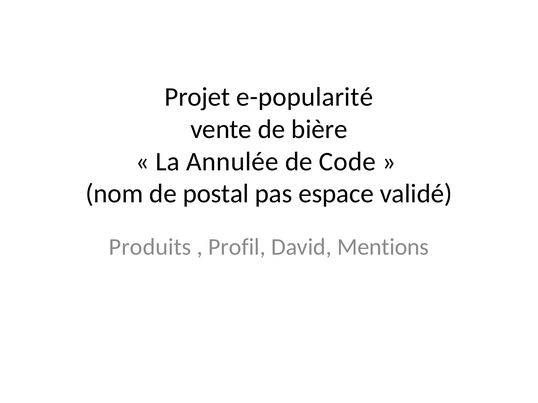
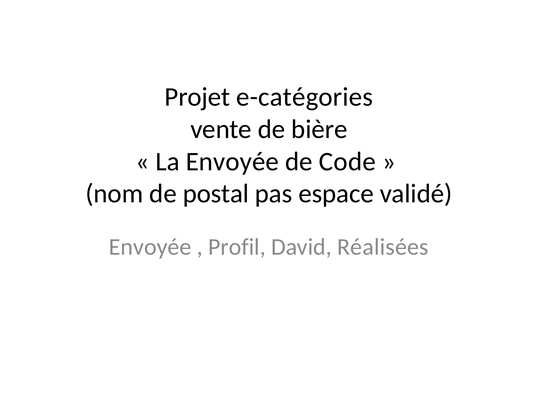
e-popularité: e-popularité -> e-catégories (305, 97)
La Annulée: Annulée -> Envoyée (232, 162)
Produits: Produits -> Envoyée (150, 247)
Mentions: Mentions -> Réalisées (383, 247)
